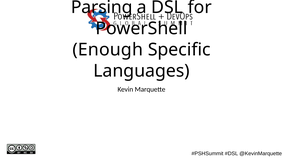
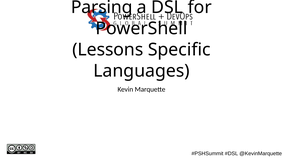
Enough: Enough -> Lessons (108, 50)
